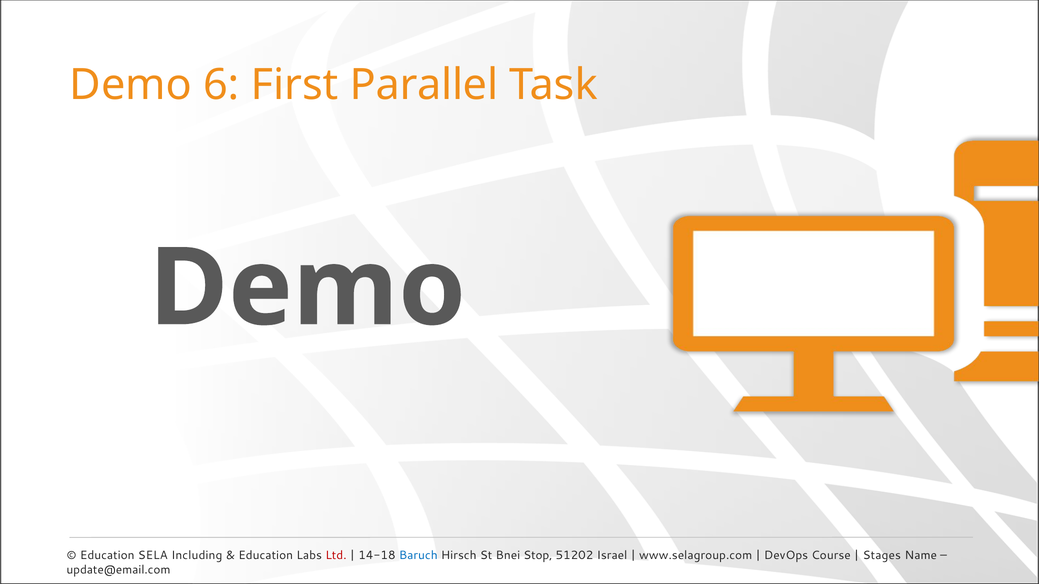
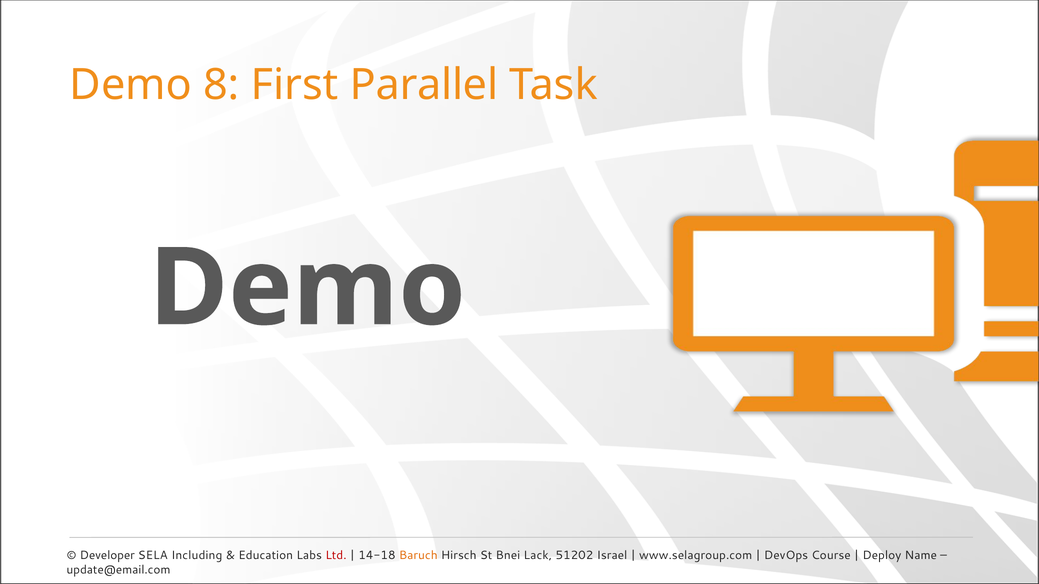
6: 6 -> 8 (221, 85)
Education: Education -> Developer (107, 556)
Baruch colour: blue -> orange (418, 556)
Stop: Stop -> Lack (538, 556)
Stages: Stages -> Deploy (882, 556)
